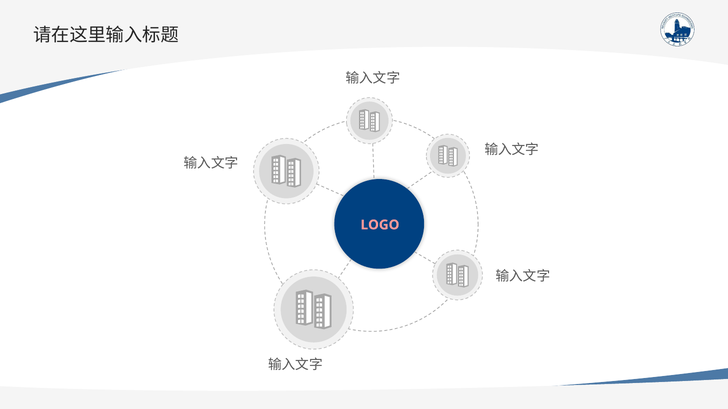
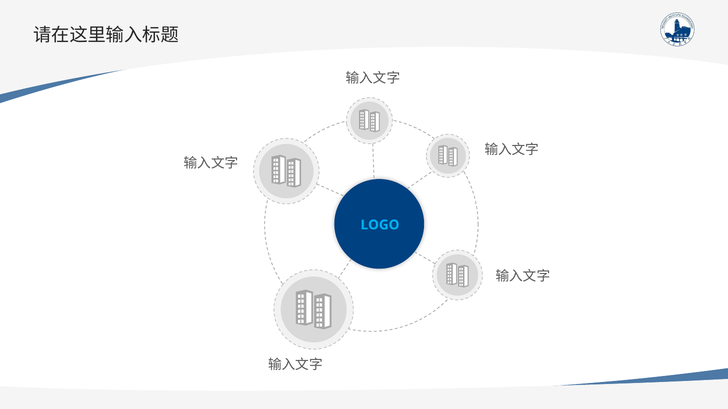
LOGO colour: pink -> light blue (380, 225)
